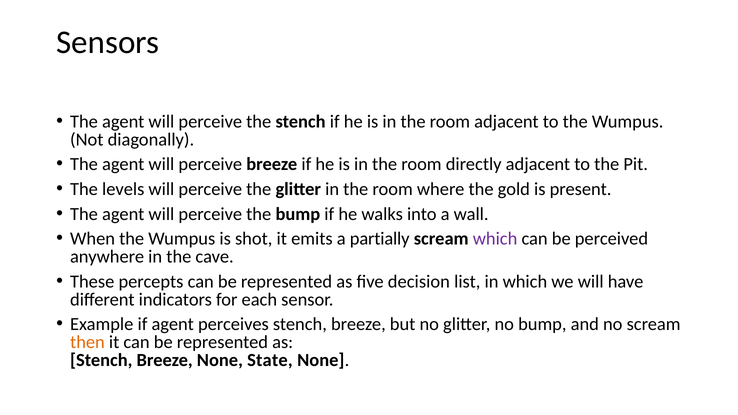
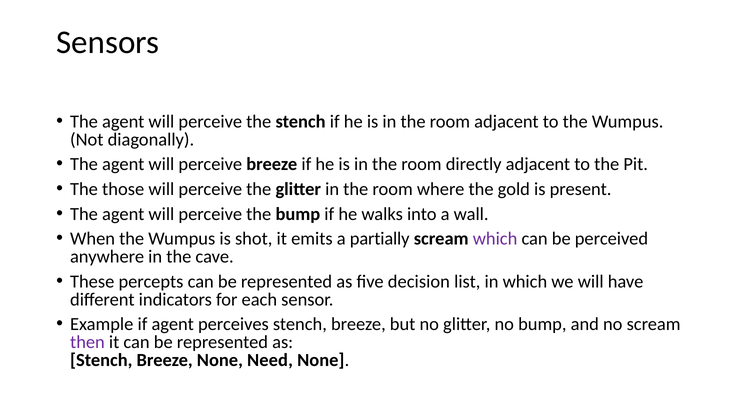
levels: levels -> those (123, 189)
then colour: orange -> purple (87, 342)
State: State -> Need (270, 360)
